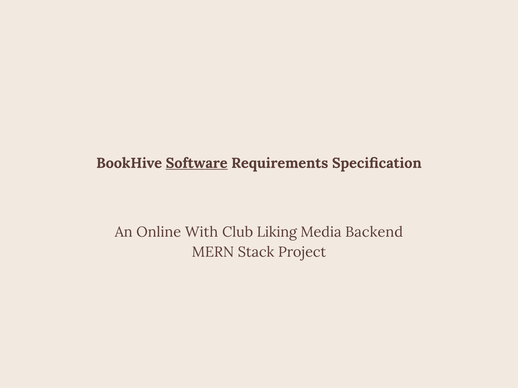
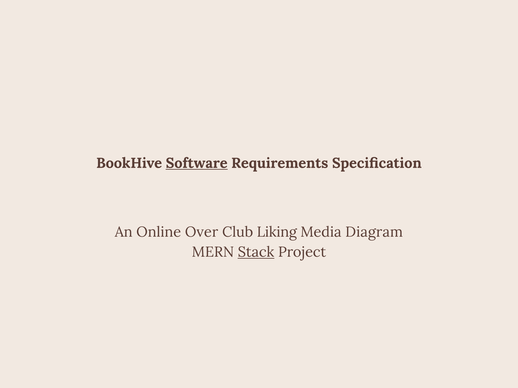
With: With -> Over (202, 232)
Backend: Backend -> Diagram (374, 232)
Stack underline: none -> present (256, 253)
